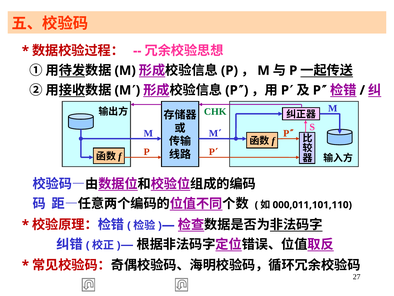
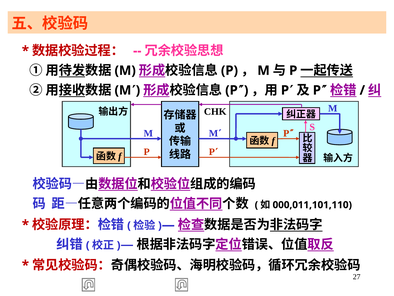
CHK colour: green -> black (215, 111)
